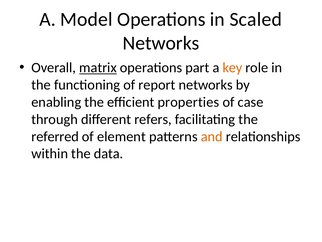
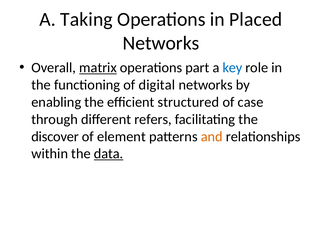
Model: Model -> Taking (86, 19)
Scaled: Scaled -> Placed (256, 19)
key colour: orange -> blue (232, 68)
report: report -> digital (157, 85)
properties: properties -> structured (188, 102)
referred: referred -> discover (55, 136)
data underline: none -> present (109, 153)
